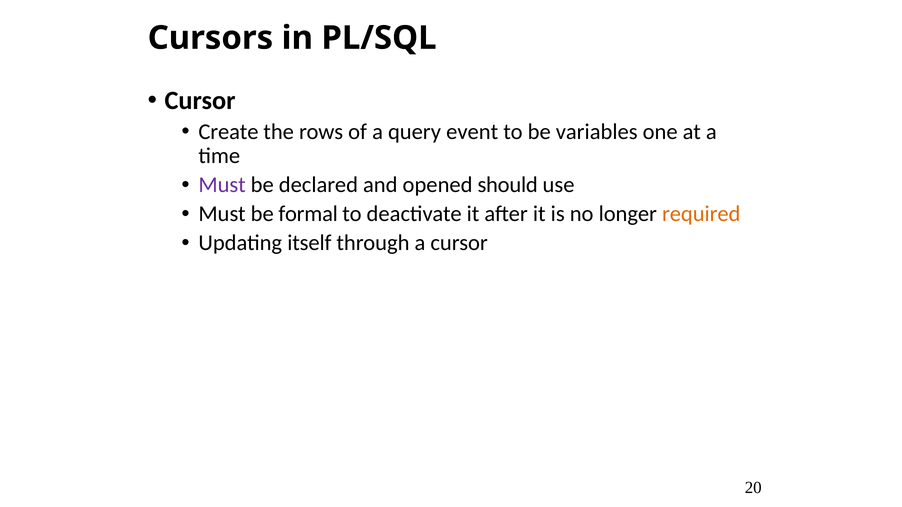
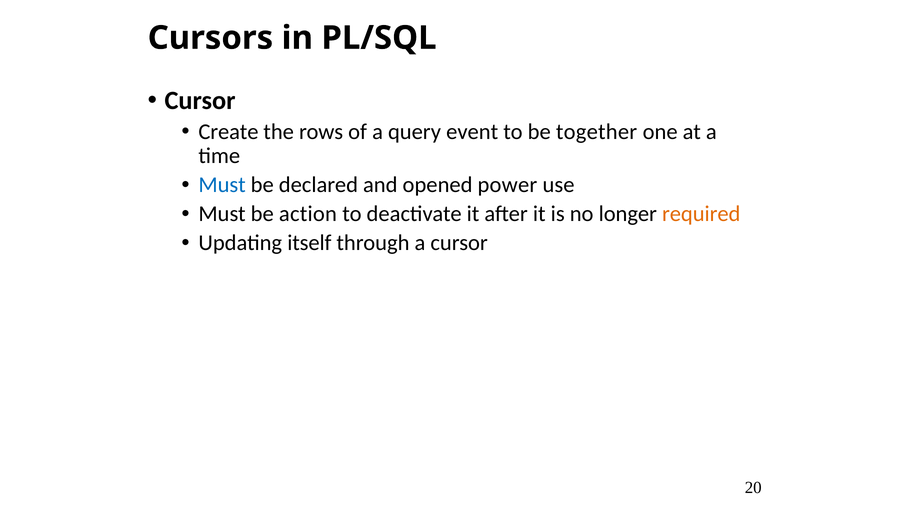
variables: variables -> together (597, 132)
Must colour: purple -> blue (222, 185)
should: should -> power (507, 185)
formal: formal -> action (308, 214)
